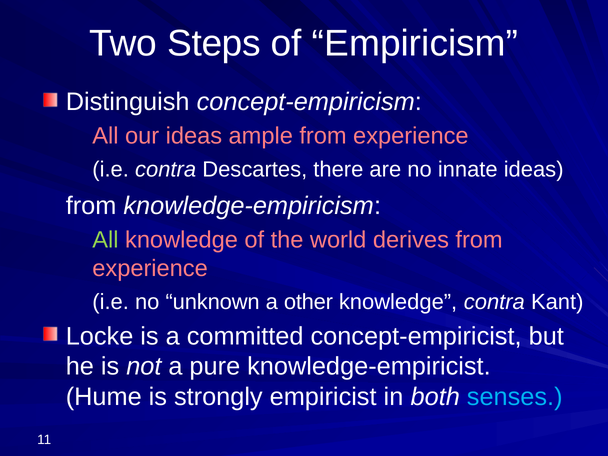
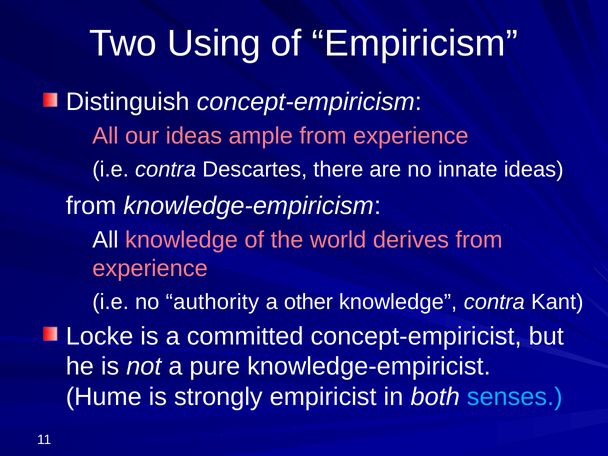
Steps: Steps -> Using (214, 43)
All colour: light green -> white (105, 240)
unknown: unknown -> authority (212, 302)
